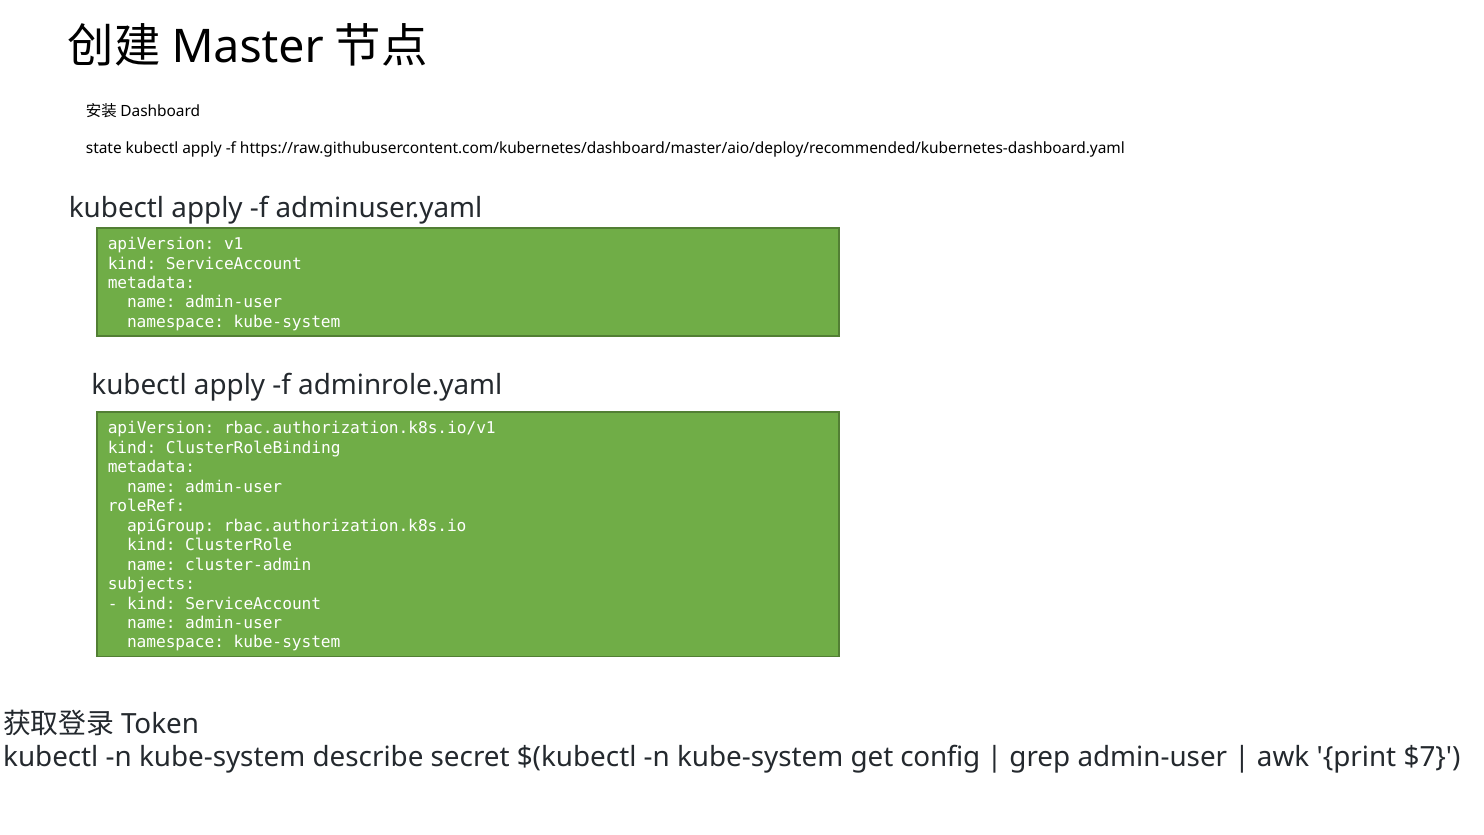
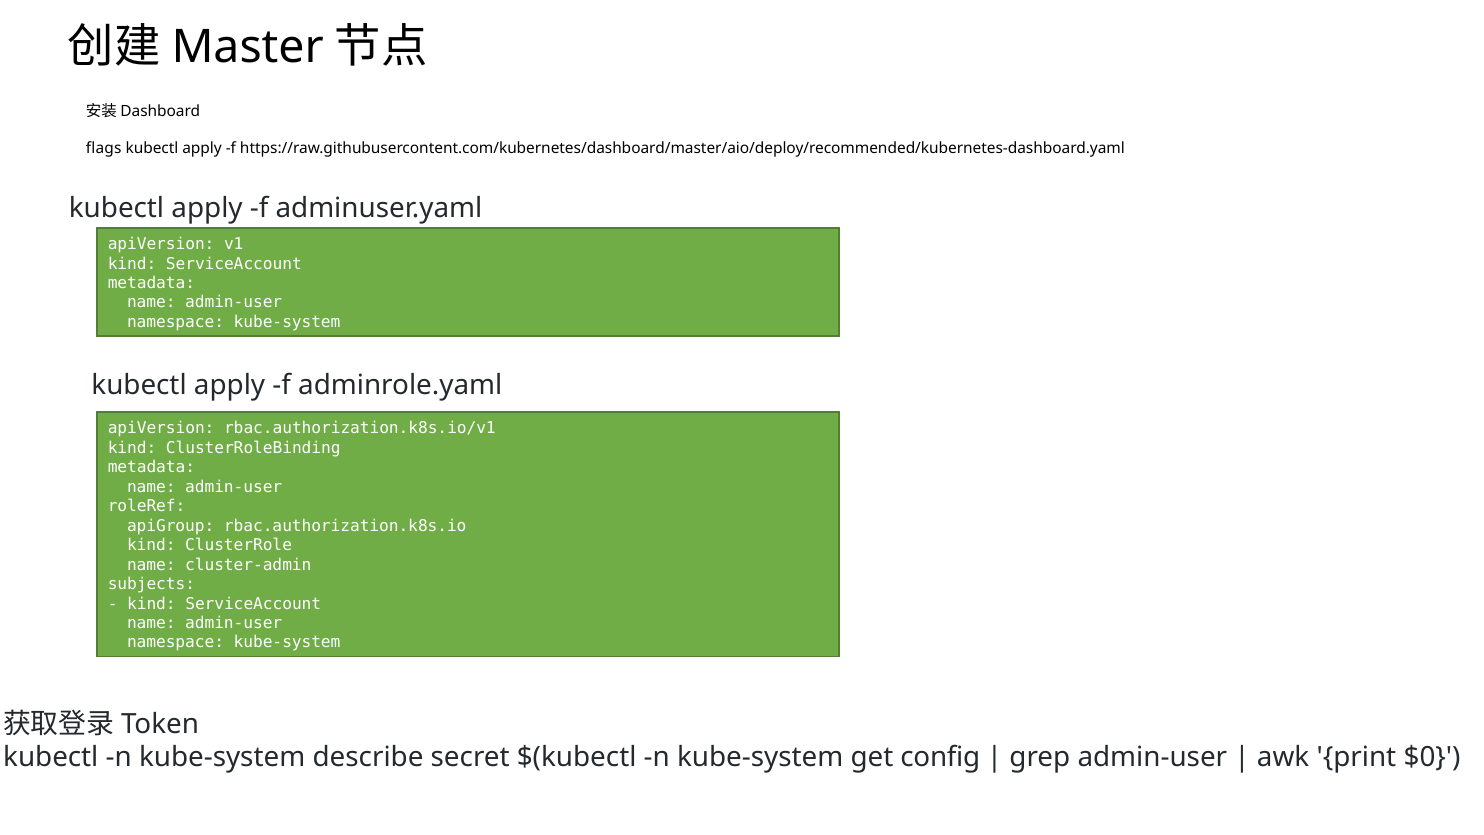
state: state -> flags (104, 149)
$7: $7 -> $0 (1432, 757)
